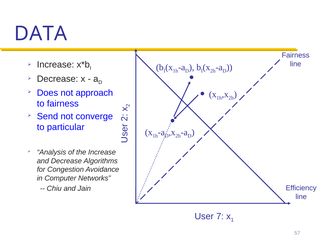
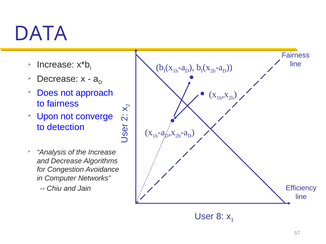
Send: Send -> Upon (48, 117)
particular: particular -> detection (66, 128)
7: 7 -> 8 (220, 217)
